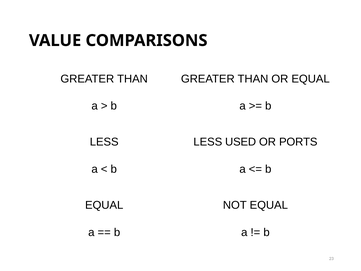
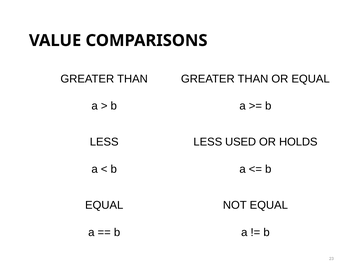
PORTS: PORTS -> HOLDS (298, 142)
